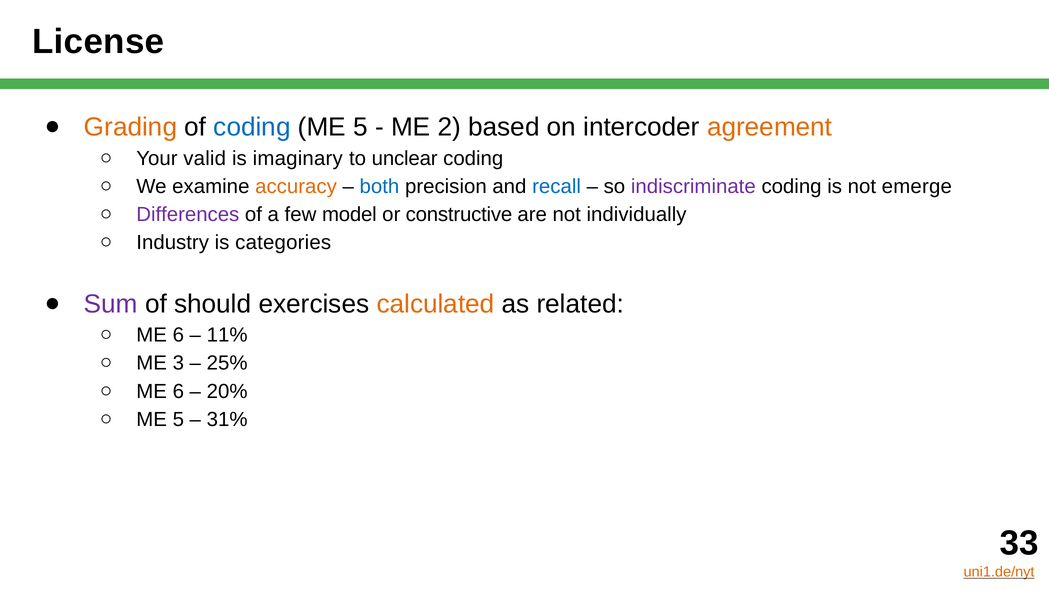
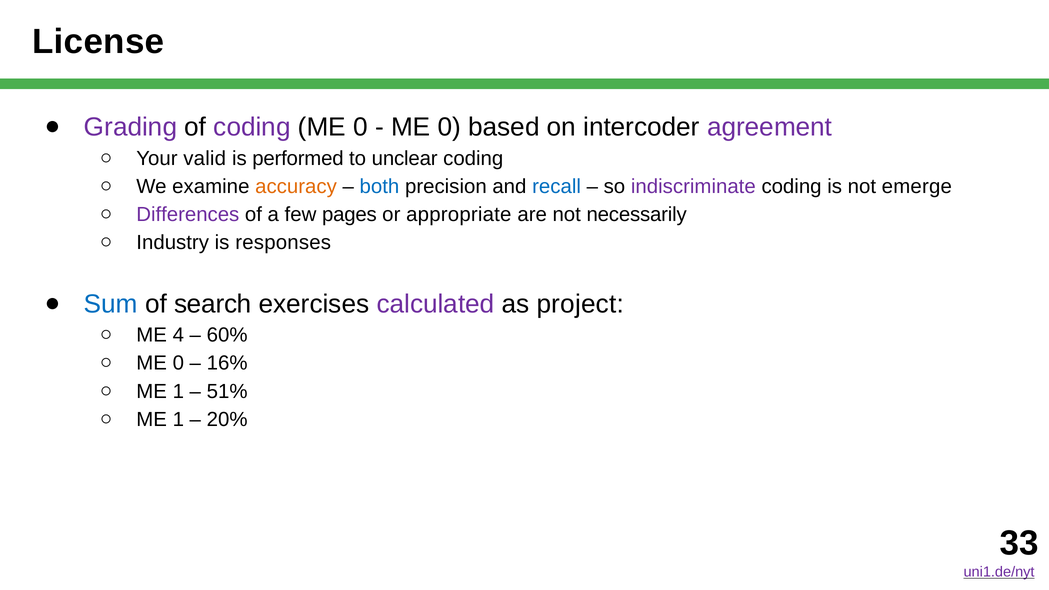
Grading colour: orange -> purple (131, 127)
coding colour: blue -> purple (252, 127)
5: 5 -> 0 (361, 127)
2: 2 -> 0 (449, 127)
agreement colour: orange -> purple (770, 127)
imaginary: imaginary -> performed (298, 158)
model: model -> pages (349, 215)
constructive: constructive -> appropriate (459, 215)
individually: individually -> necessarily (637, 215)
categories: categories -> responses (283, 243)
Sum colour: purple -> blue (111, 304)
should: should -> search (213, 304)
calculated colour: orange -> purple (435, 304)
related: related -> project (580, 304)
6: 6 -> 4 (178, 335)
11%: 11% -> 60% (227, 335)
3: 3 -> 0 (178, 363)
25%: 25% -> 16% (227, 363)
6: 6 -> 1 (178, 391)
20%: 20% -> 51% (227, 391)
5: 5 -> 1 (178, 420)
31%: 31% -> 20% (227, 420)
uni1.de/nyt colour: orange -> purple (999, 572)
